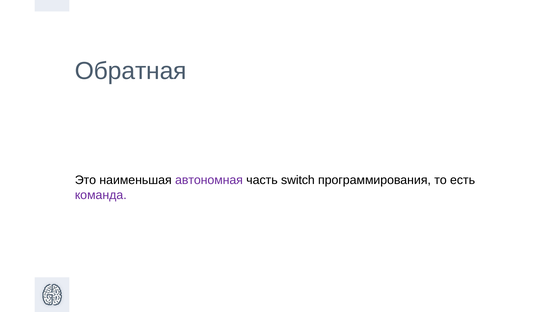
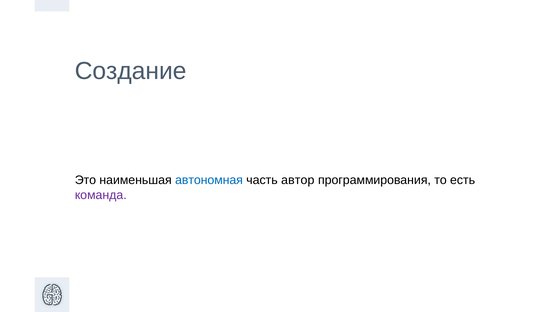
Обратная: Обратная -> Создание (131, 71)
автономная colour: purple -> blue (209, 180)
switch: switch -> автор (298, 180)
